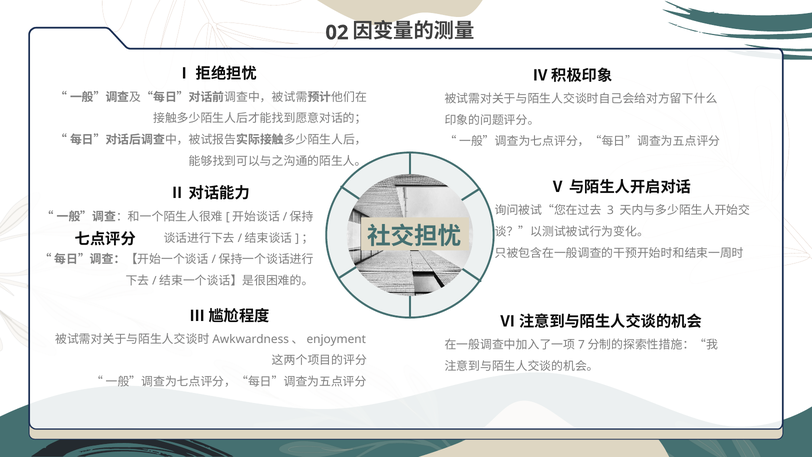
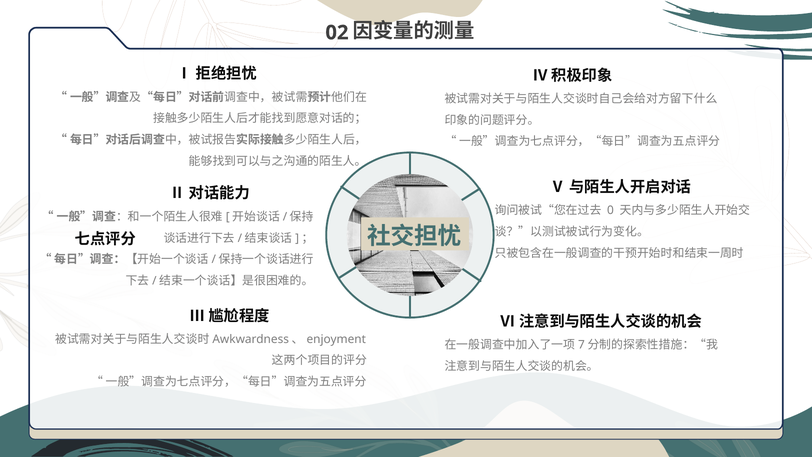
3: 3 -> 0 (610, 210)
